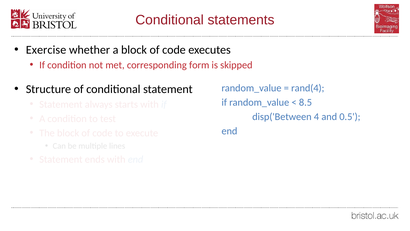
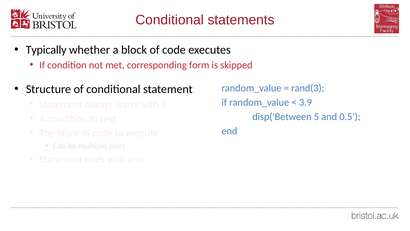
Exercise: Exercise -> Typically (46, 50)
rand(4: rand(4 -> rand(3 (308, 88)
8.5: 8.5 -> 3.9 (305, 102)
4: 4 -> 5 (316, 117)
